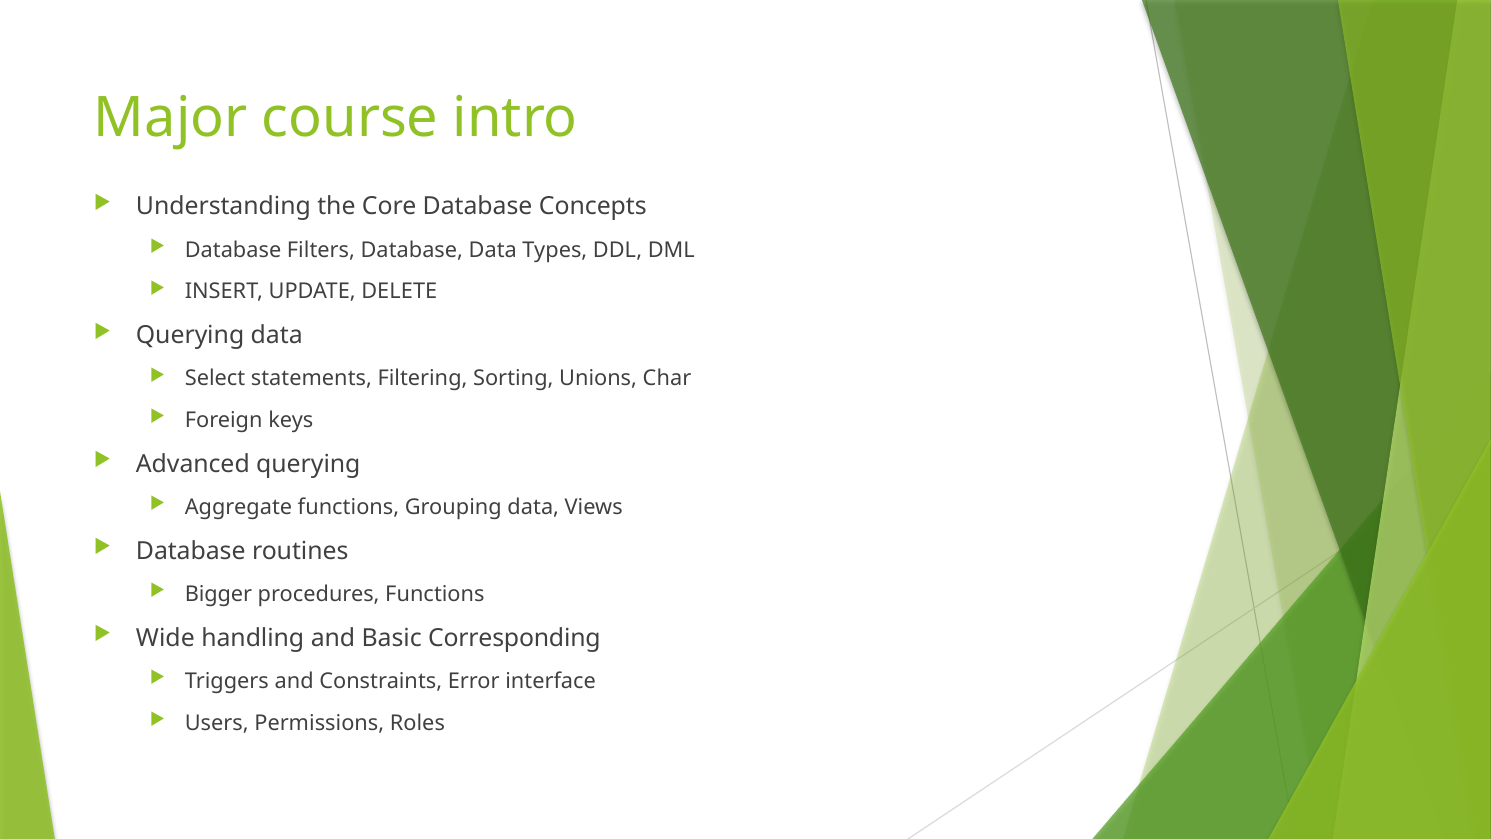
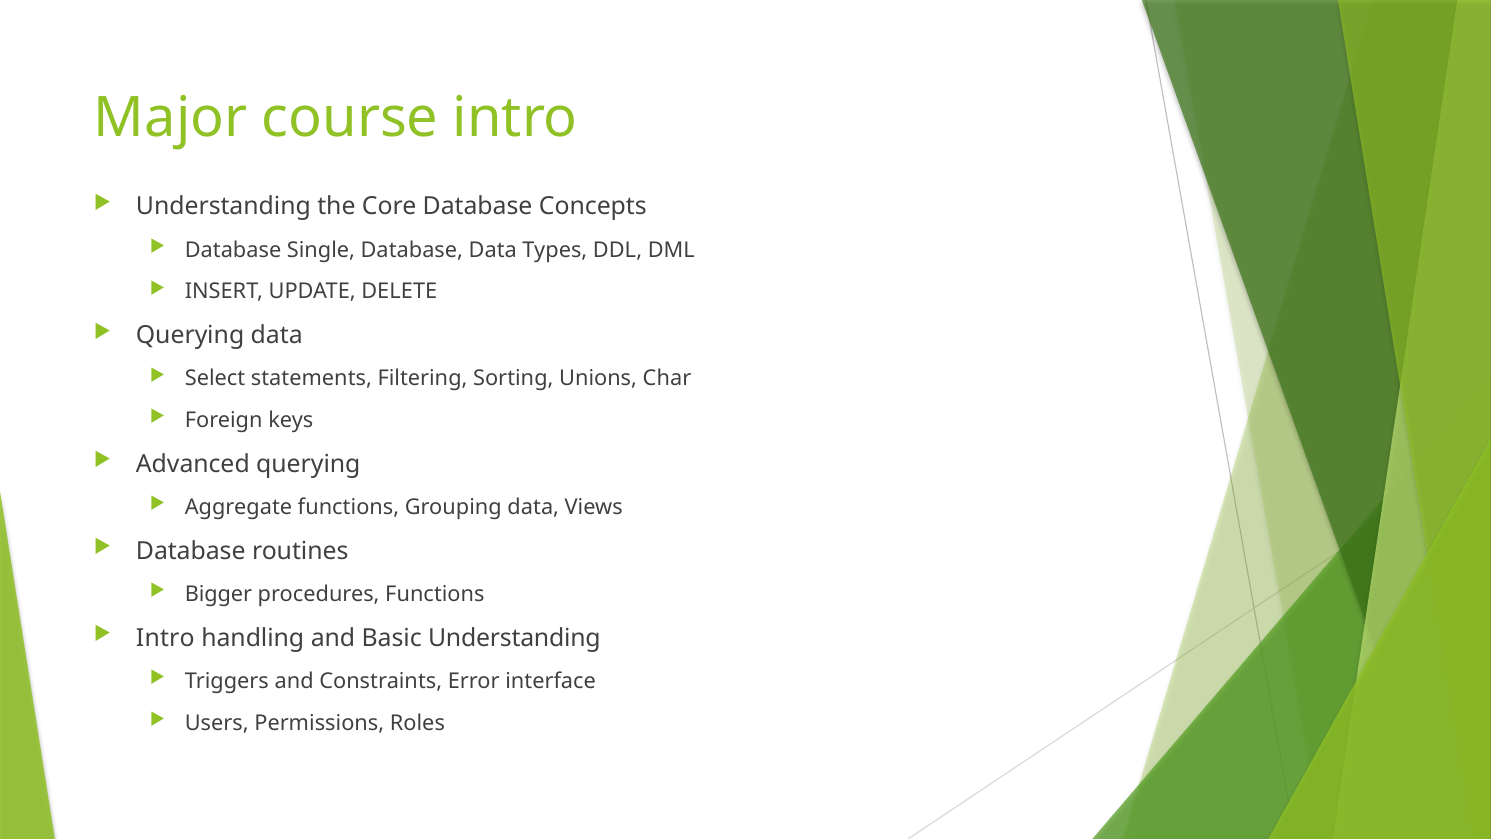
Filters: Filters -> Single (321, 250)
Wide: Wide -> Intro (165, 638)
Basic Corresponding: Corresponding -> Understanding (514, 638)
